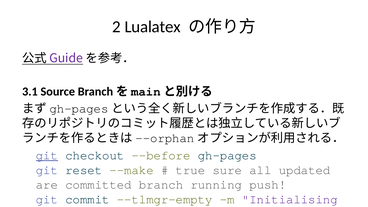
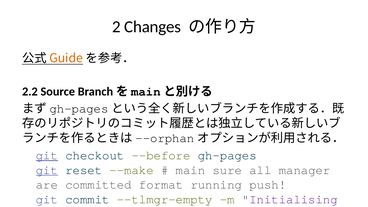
Lualatex: Lualatex -> Changes (153, 27)
Guide colour: purple -> orange (66, 58)
3.1: 3.1 -> 2.2 (30, 91)
git underline: none -> present (47, 170)
true: true -> main (190, 170)
updated: updated -> manager (305, 170)
committed branch: branch -> format (161, 185)
